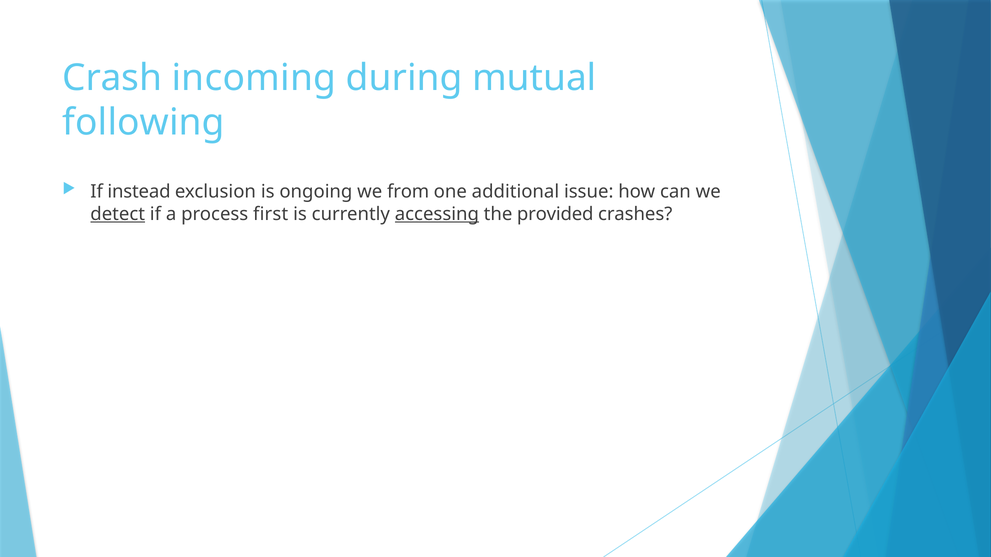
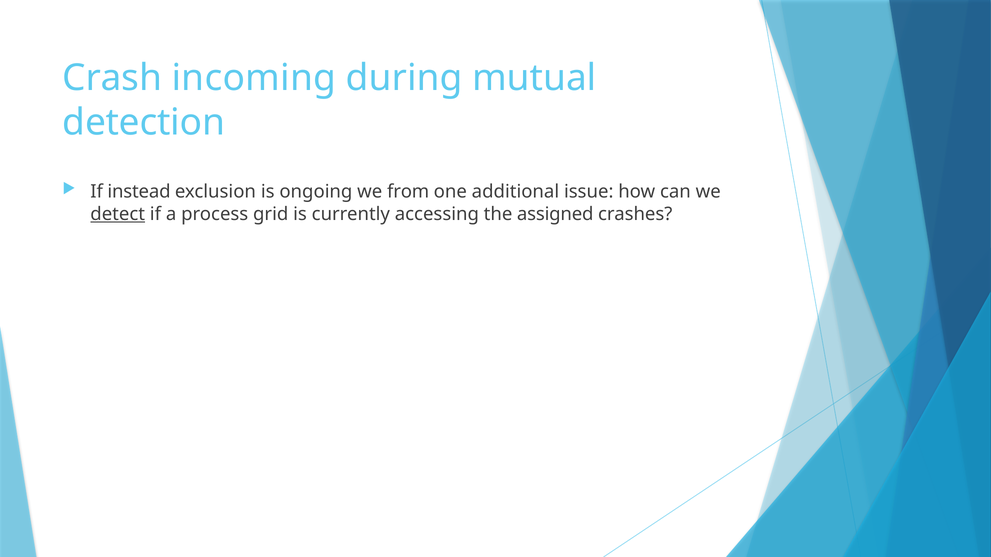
following: following -> detection (144, 123)
first: first -> grid (271, 214)
accessing underline: present -> none (437, 214)
provided: provided -> assigned (555, 214)
